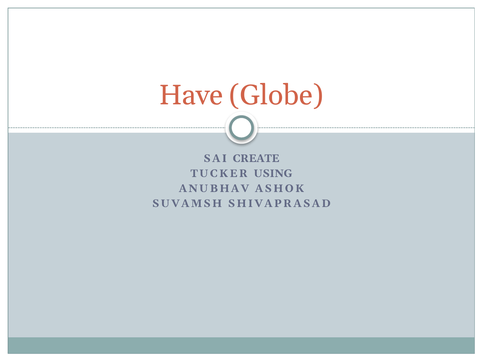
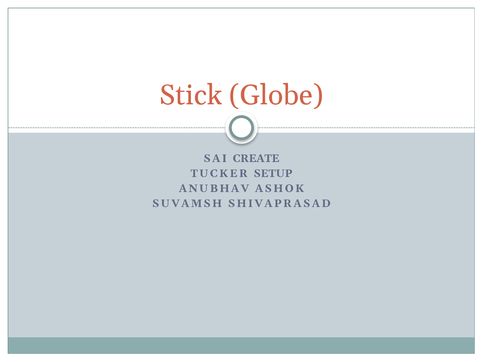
Have: Have -> Stick (191, 95)
USING: USING -> SETUP (273, 174)
